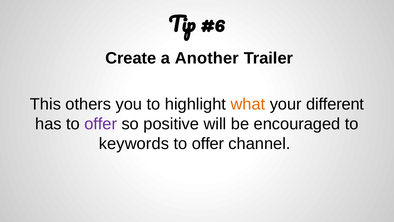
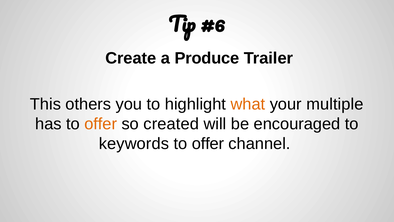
Another: Another -> Produce (207, 58)
different: different -> multiple (335, 104)
offer colour: purple -> orange (101, 124)
positive: positive -> created (171, 124)
